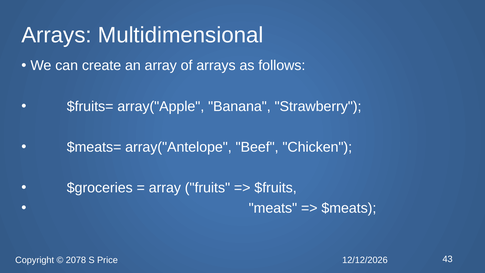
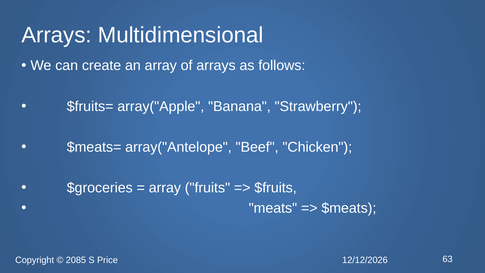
2078: 2078 -> 2085 (76, 260)
43: 43 -> 63 (448, 259)
